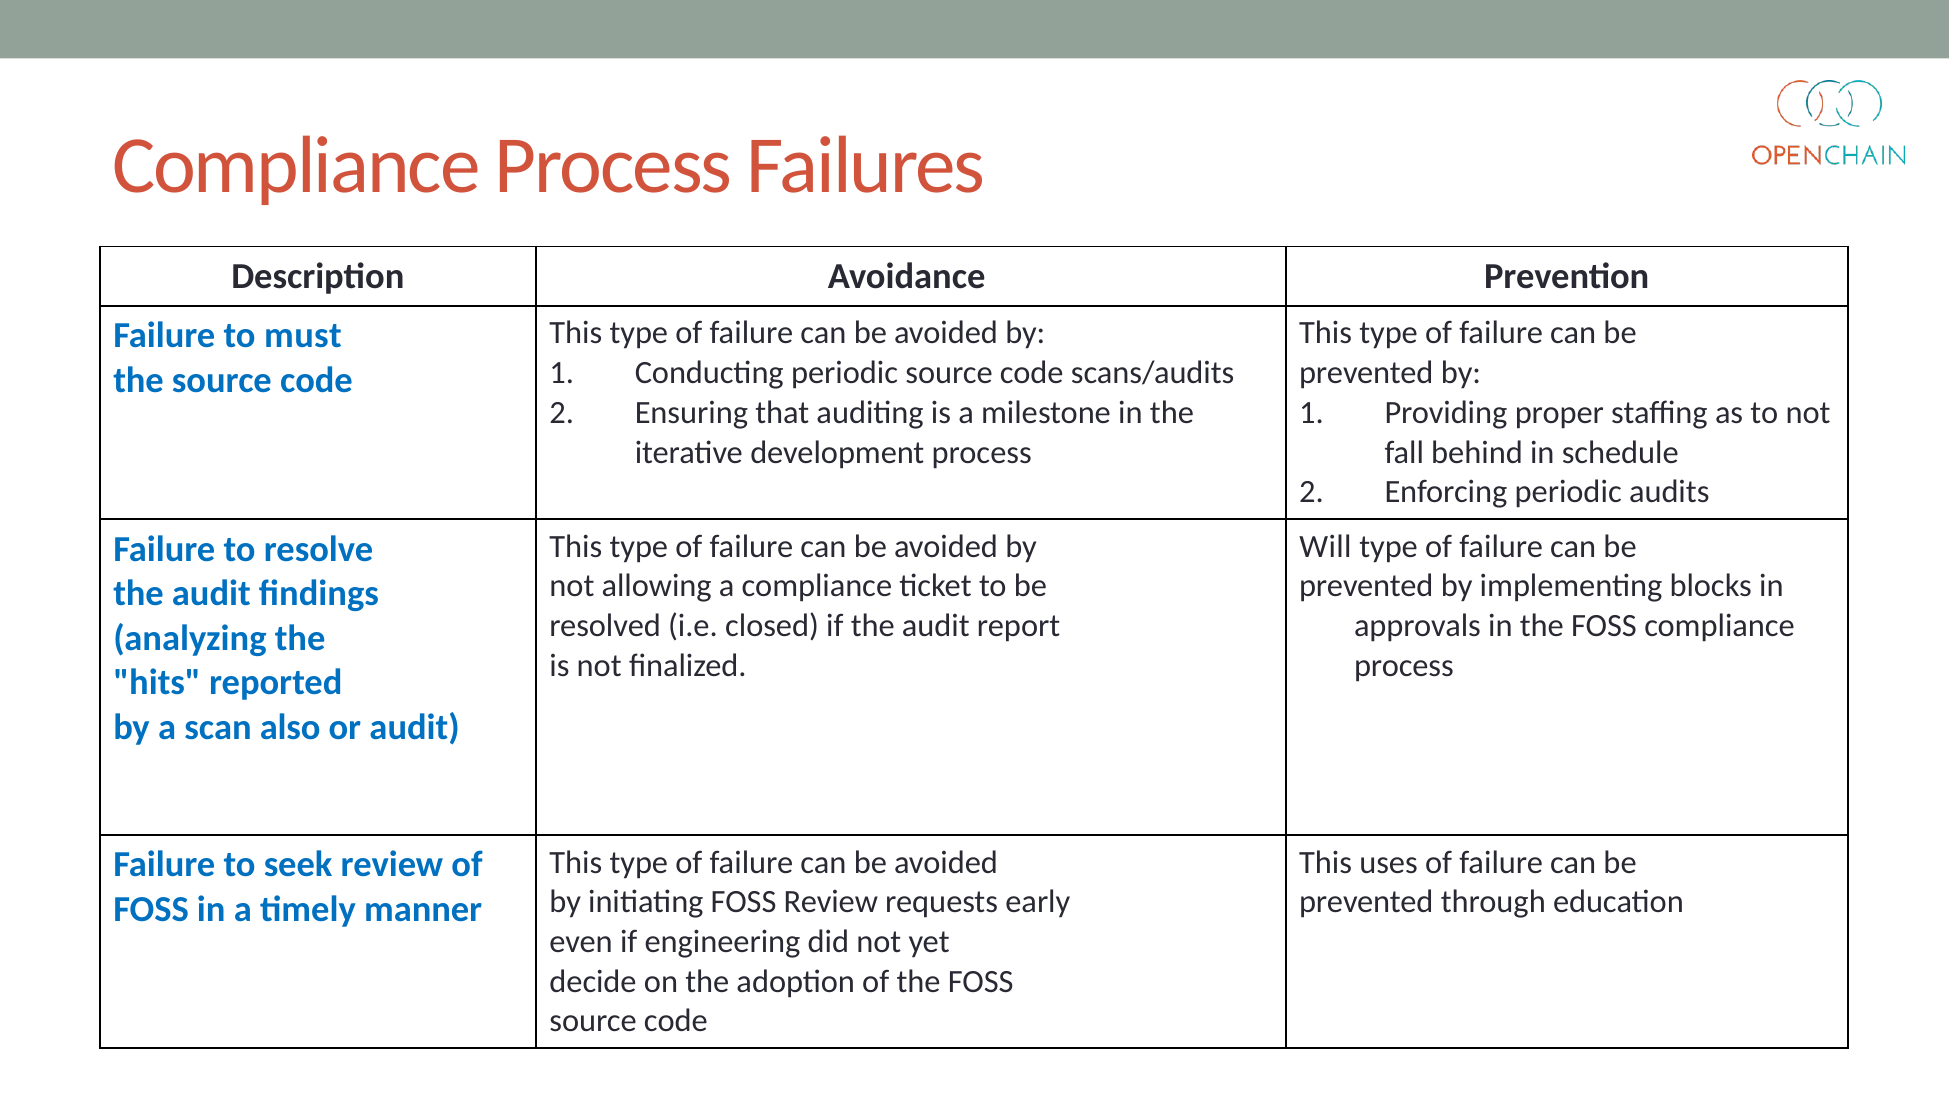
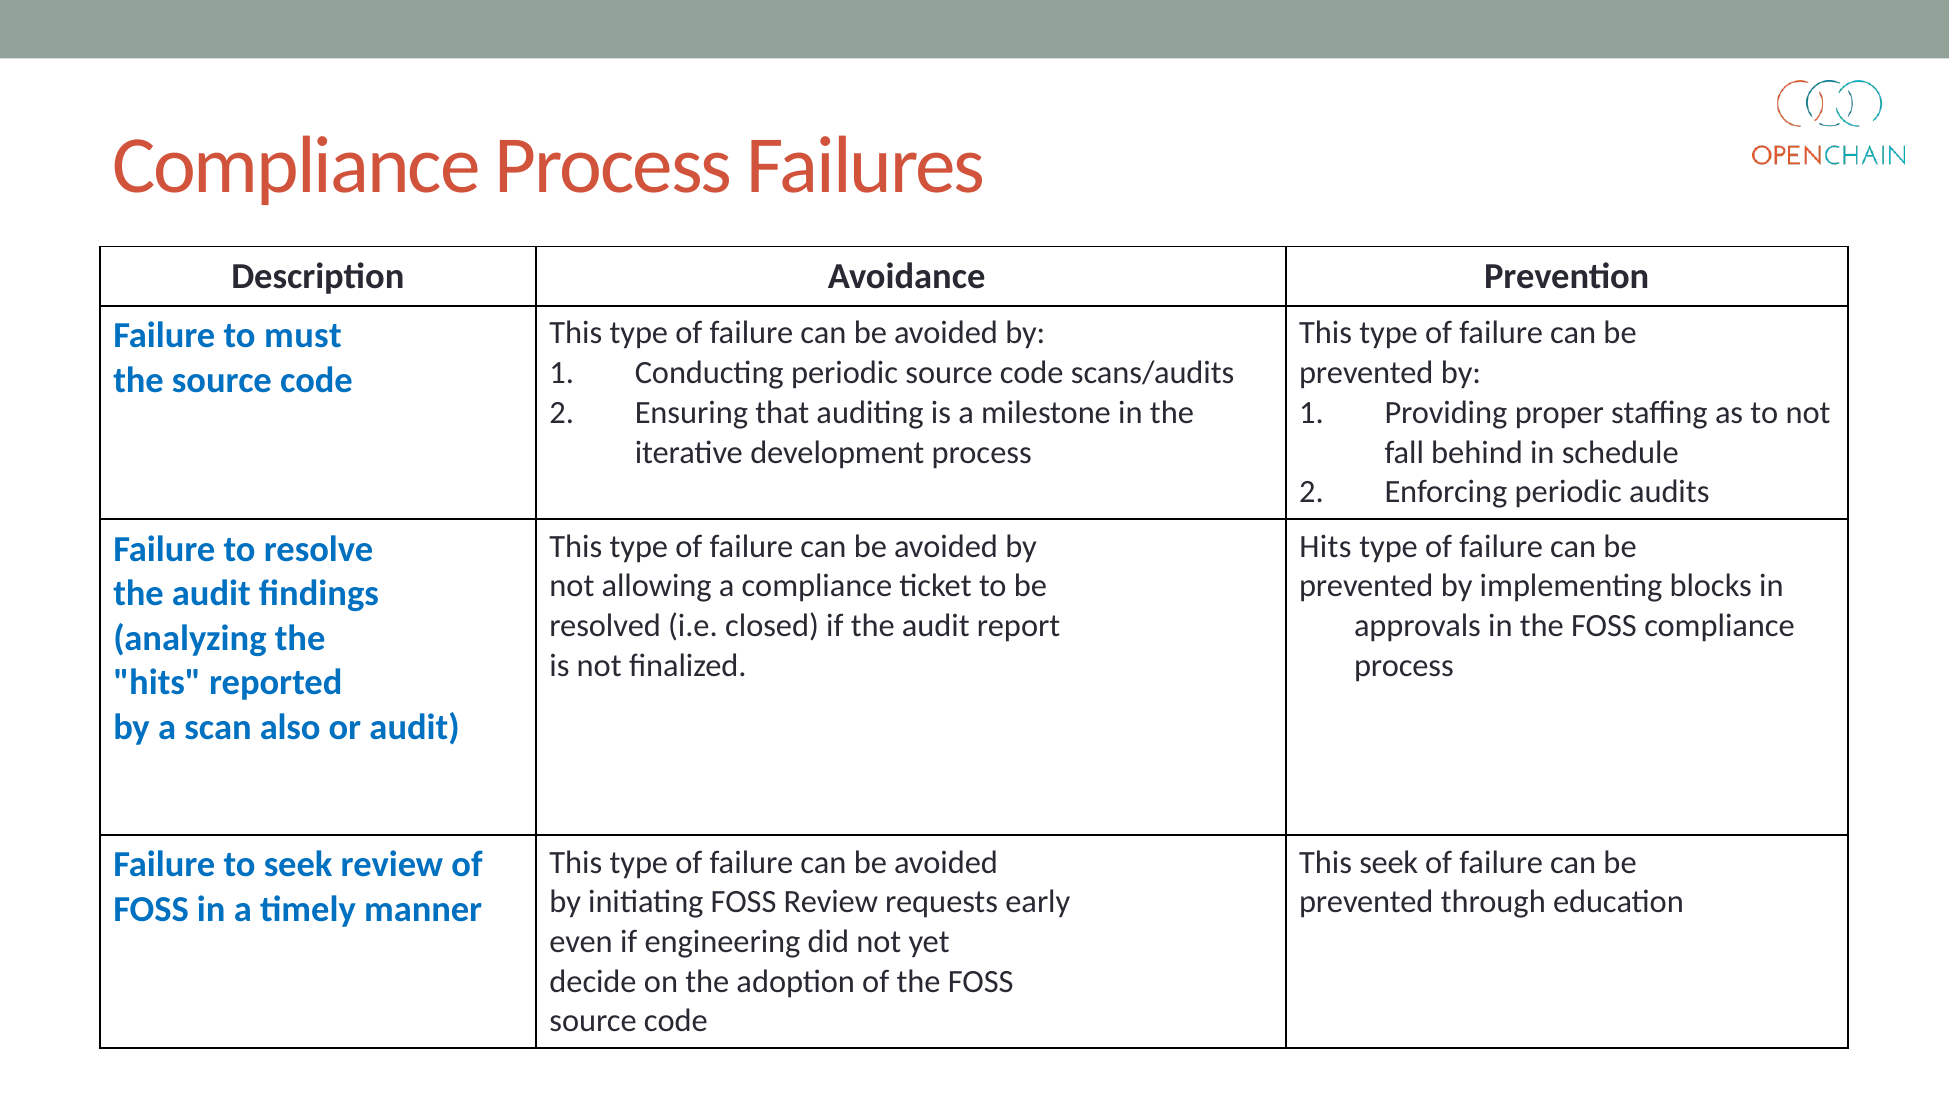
Will: Will -> Hits (1325, 547)
This uses: uses -> seek (1389, 863)
